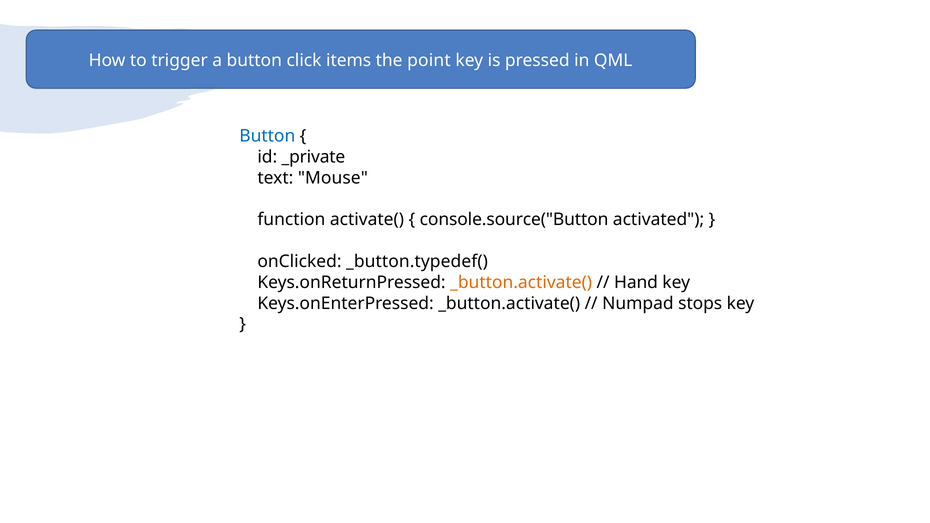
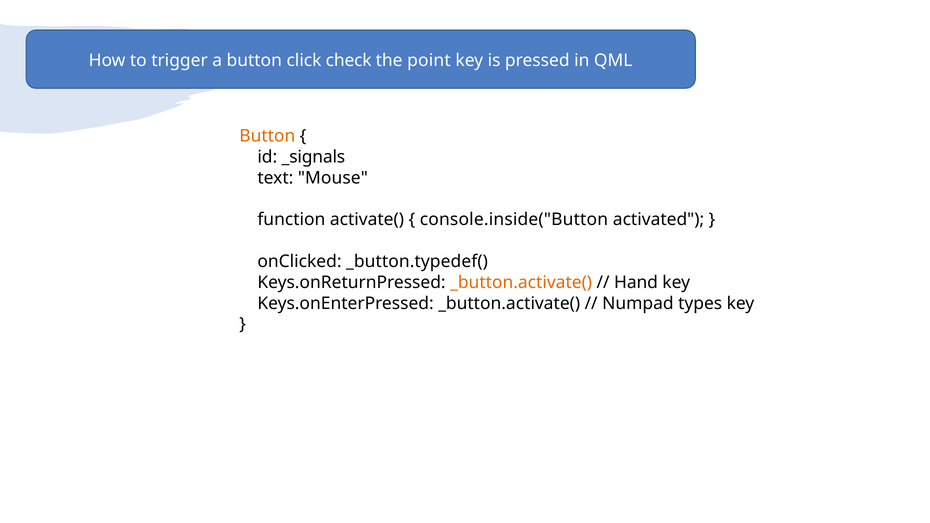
items: items -> check (349, 60)
Button colour: blue -> orange (267, 136)
_private: _private -> _signals (313, 157)
console.source("Button: console.source("Button -> console.inside("Button (514, 220)
stops: stops -> types (700, 303)
